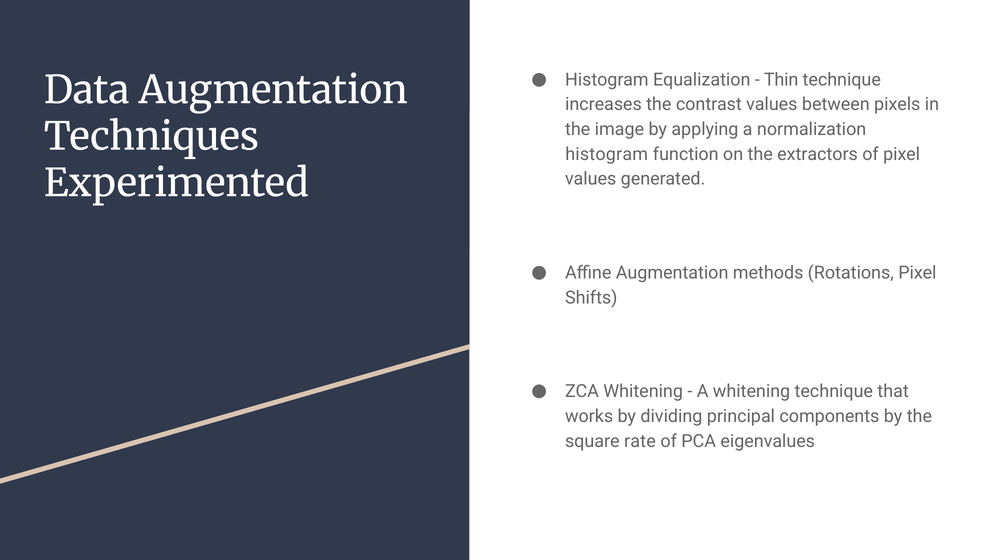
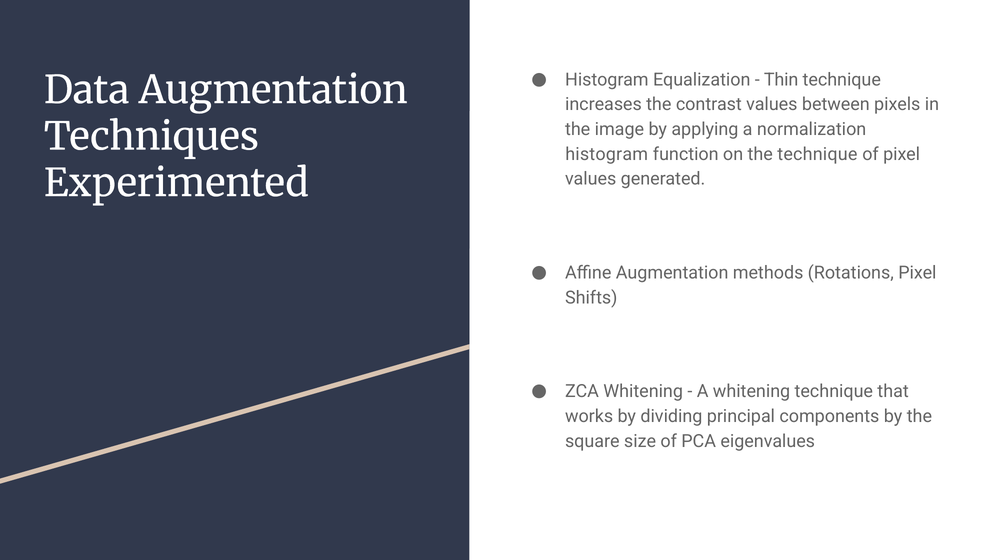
the extractors: extractors -> technique (817, 154)
rate: rate -> size (640, 441)
